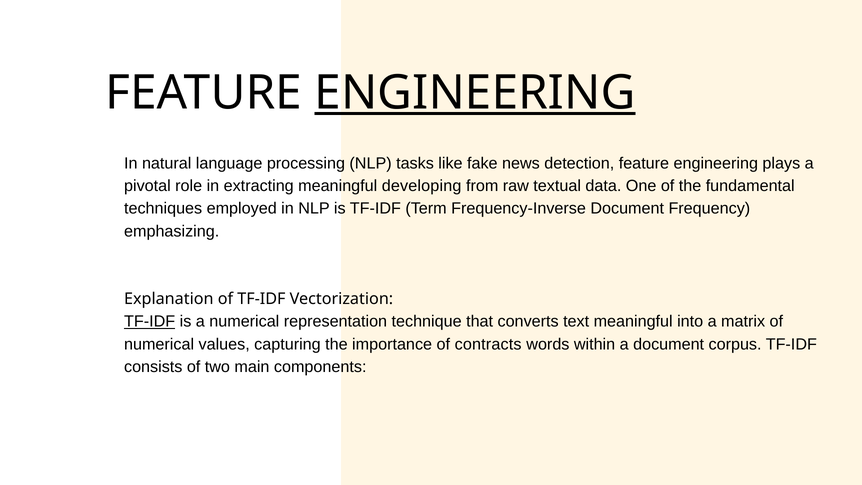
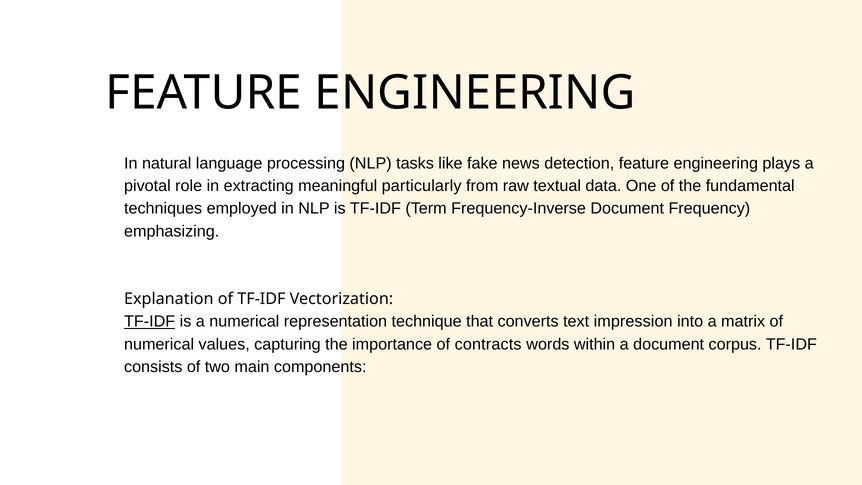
ENGINEERING underline: present -> none (475, 93)
developing: developing -> particularly (422, 186)
text meaningful: meaningful -> impression (633, 322)
